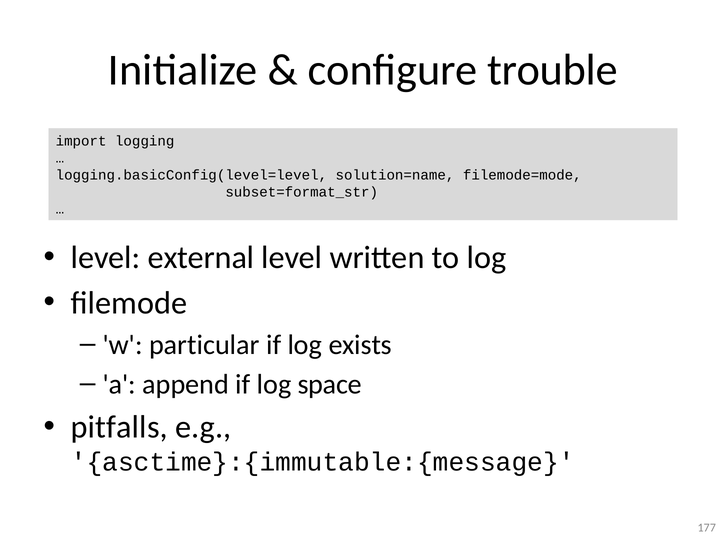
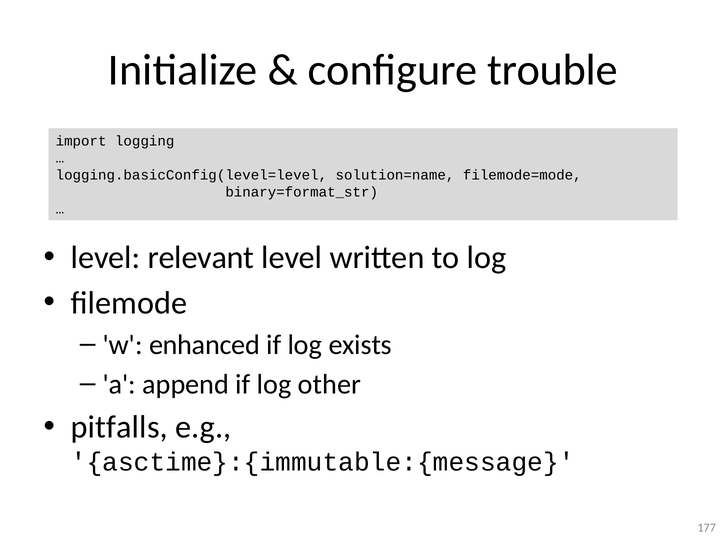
subset=format_str: subset=format_str -> binary=format_str (302, 192)
external: external -> relevant (201, 258)
particular: particular -> enhanced (205, 344)
space: space -> other (329, 384)
